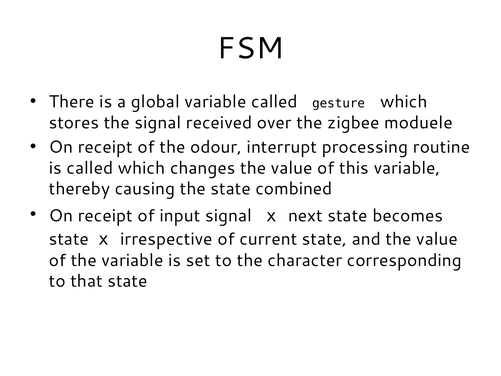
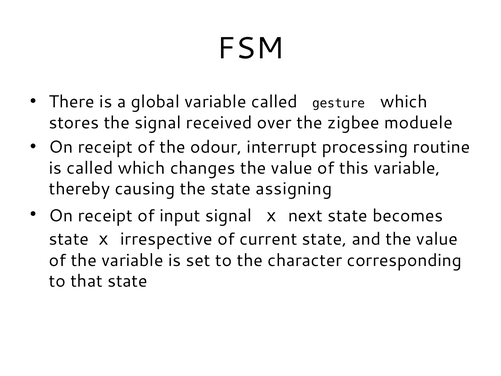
combined: combined -> assigning (294, 189)
